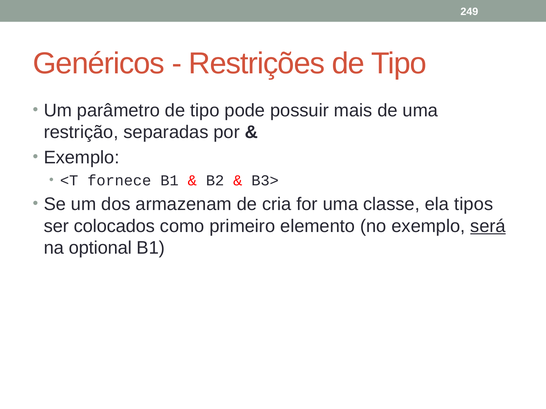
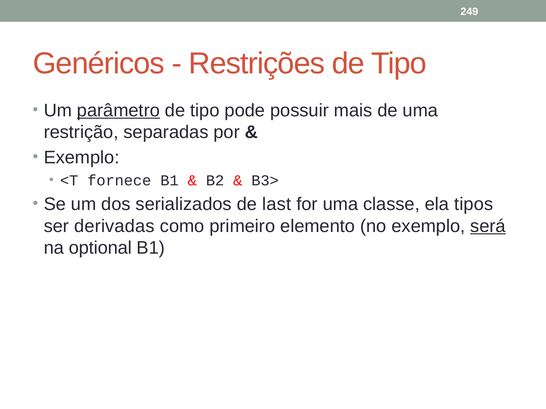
parâmetro underline: none -> present (118, 110)
armazenam: armazenam -> serializados (184, 205)
cria: cria -> last (277, 205)
colocados: colocados -> derivadas (114, 226)
